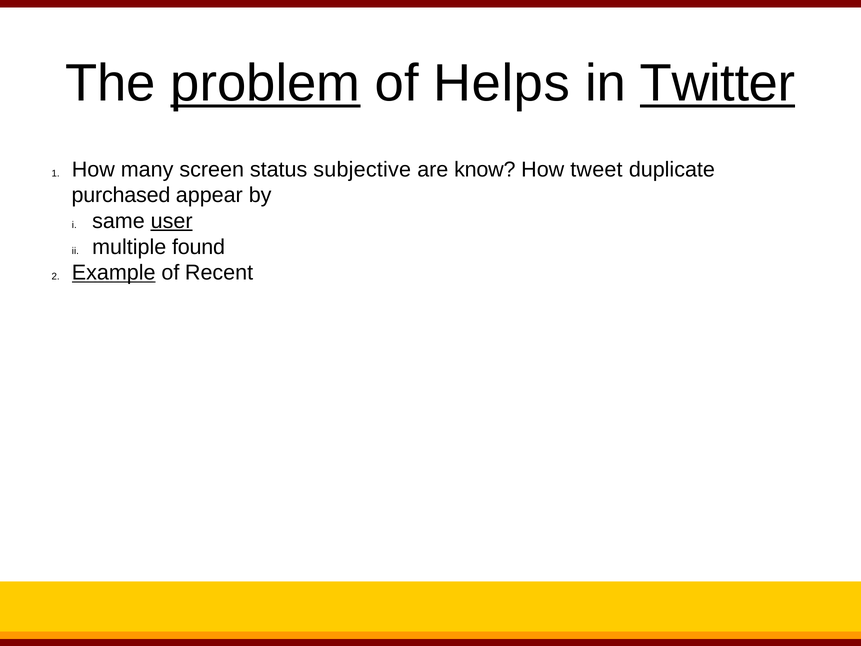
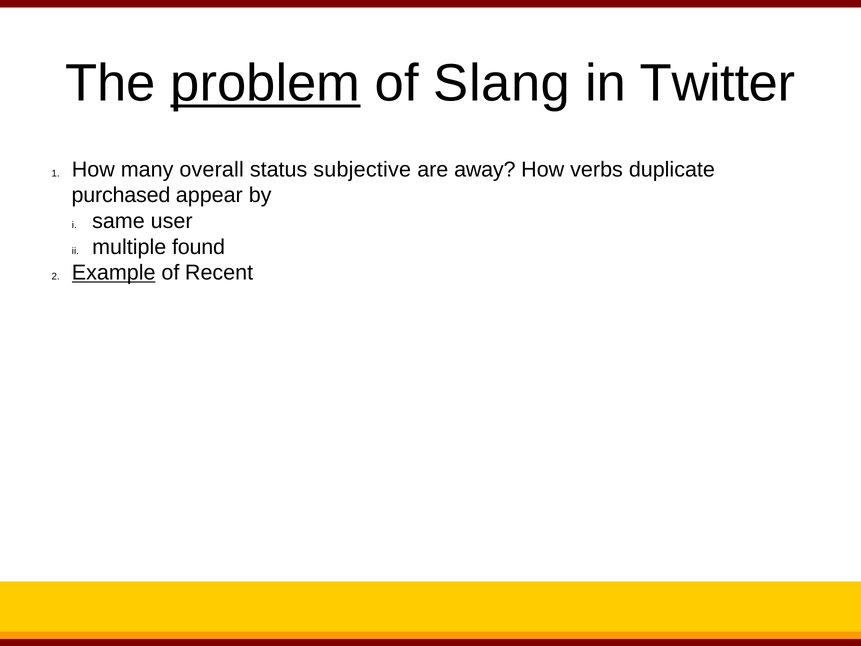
Helps: Helps -> Slang (502, 83)
Twitter underline: present -> none (718, 83)
screen: screen -> overall (212, 169)
know: know -> away (485, 169)
tweet: tweet -> verbs (597, 169)
user underline: present -> none (172, 221)
